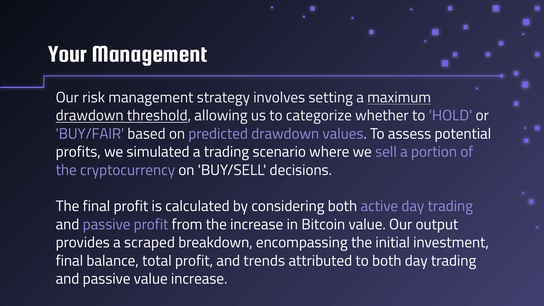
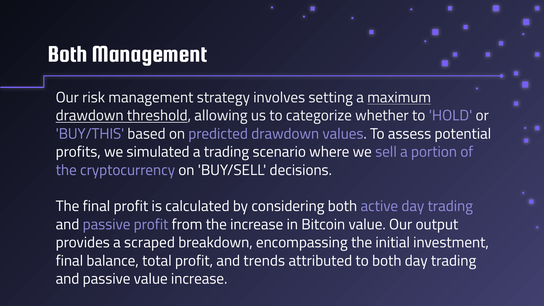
Your: Your -> Both (68, 54)
BUY/FAIR: BUY/FAIR -> BUY/THIS (90, 134)
